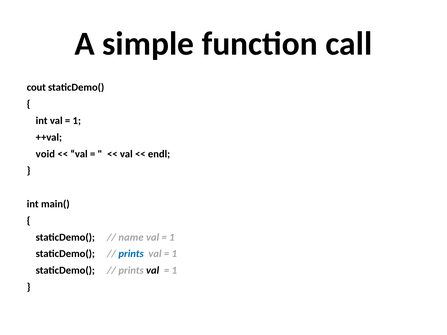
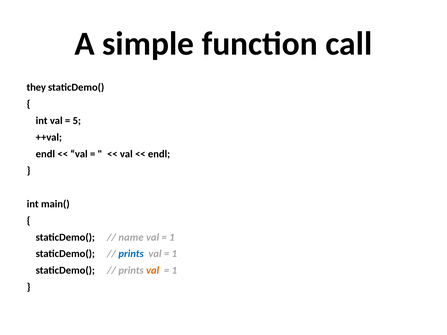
cout: cout -> they (36, 88)
1: 1 -> 5 (77, 121)
void: void -> endl (45, 154)
val colour: black -> orange (153, 271)
